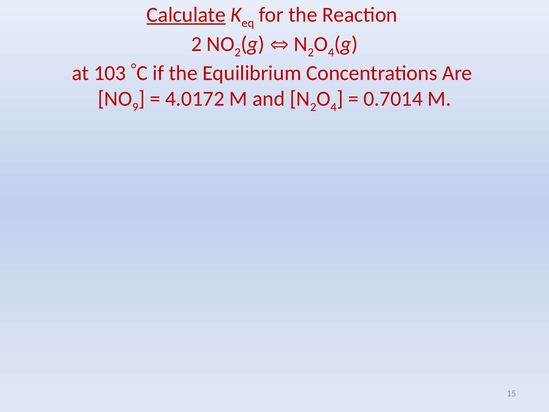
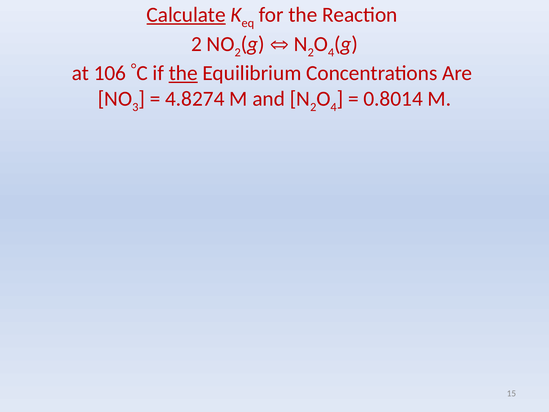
103: 103 -> 106 (110, 73)
the underline: none -> present (183, 73)
9: 9 -> 3 (135, 107)
4.0172: 4.0172 -> 4.8274 (195, 99)
0.7014: 0.7014 -> 0.8014 (393, 99)
